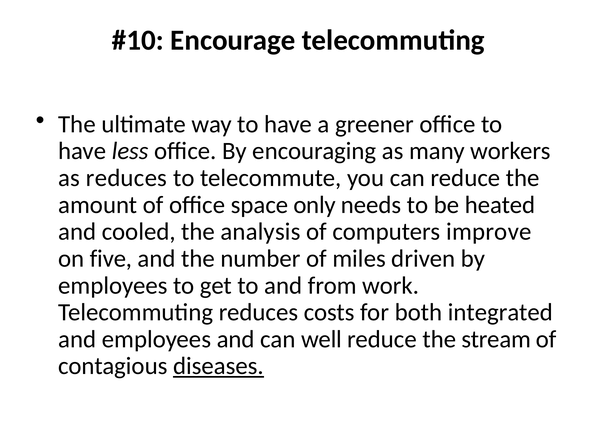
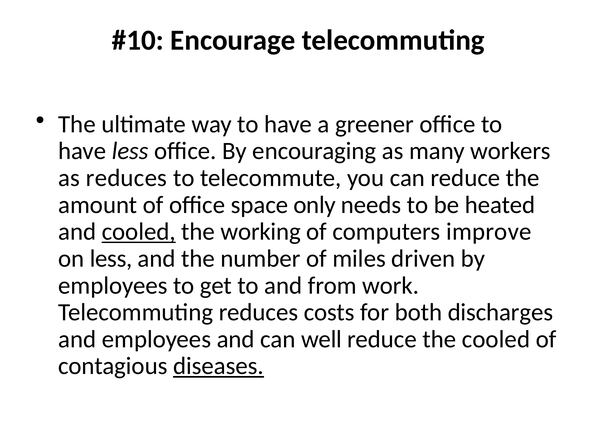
cooled underline: none -> present (139, 232)
analysis: analysis -> working (261, 232)
on five: five -> less (111, 258)
integrated: integrated -> discharges (500, 312)
the stream: stream -> cooled (496, 339)
